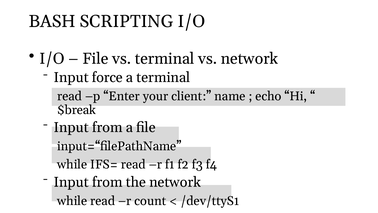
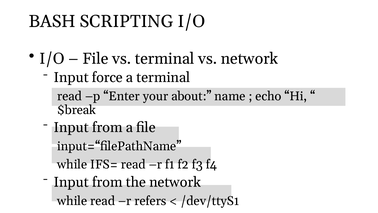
client: client -> about (191, 96)
count: count -> refers (150, 201)
